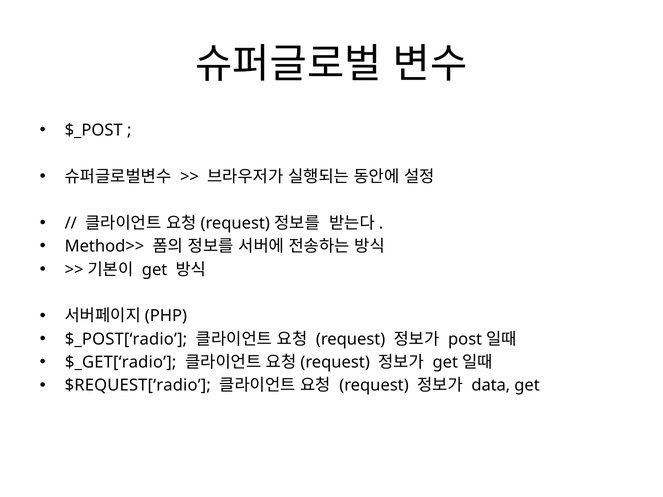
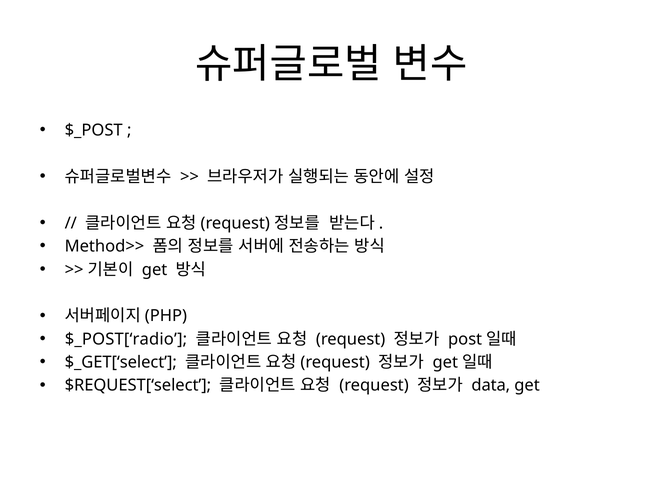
$_GET[‘radio: $_GET[‘radio -> $_GET[‘select (121, 362)
$REQUEST[‘radio: $REQUEST[‘radio -> $REQUEST[‘select (138, 386)
